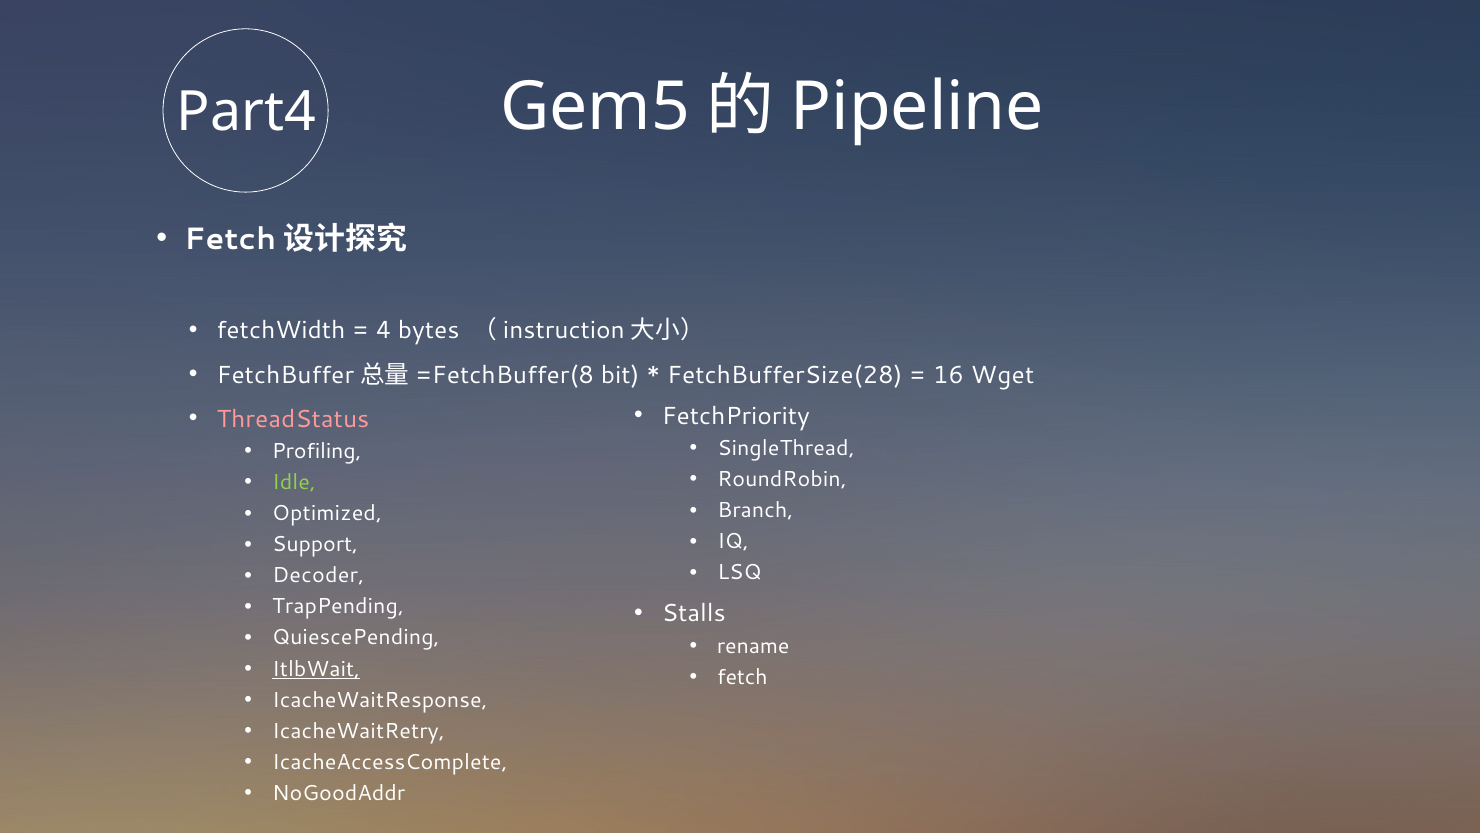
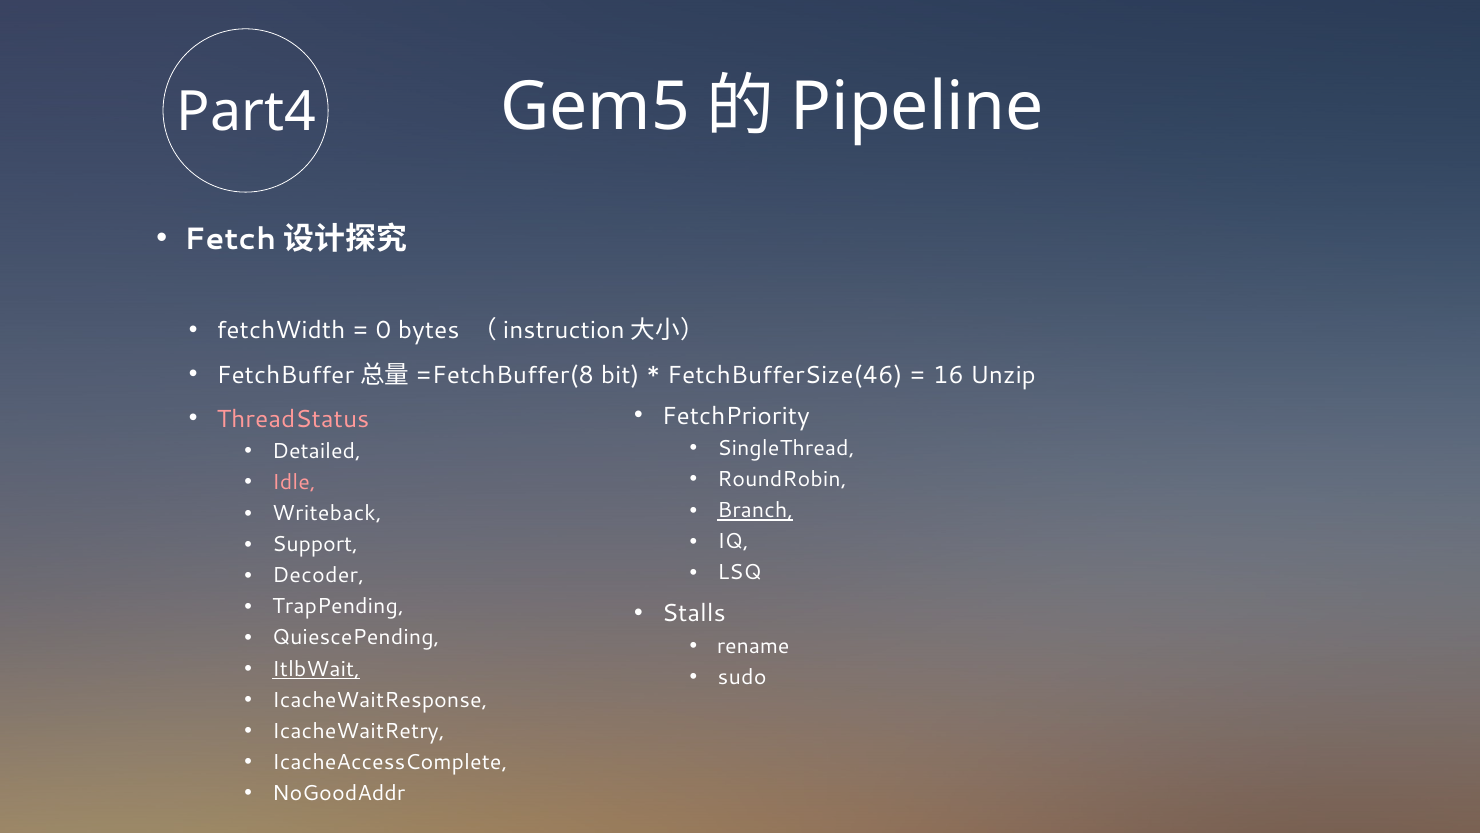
4: 4 -> 0 (383, 330)
FetchBufferSize(28: FetchBufferSize(28 -> FetchBufferSize(46 (785, 375)
Wget: Wget -> Unzip (1003, 375)
Profiling: Profiling -> Detailed (317, 451)
Idle colour: light green -> pink (294, 482)
Branch underline: none -> present (755, 510)
Optimized: Optimized -> Writeback (327, 513)
fetch: fetch -> sudo (742, 677)
